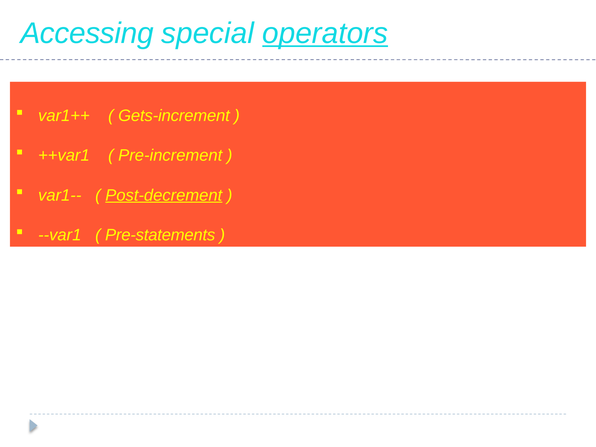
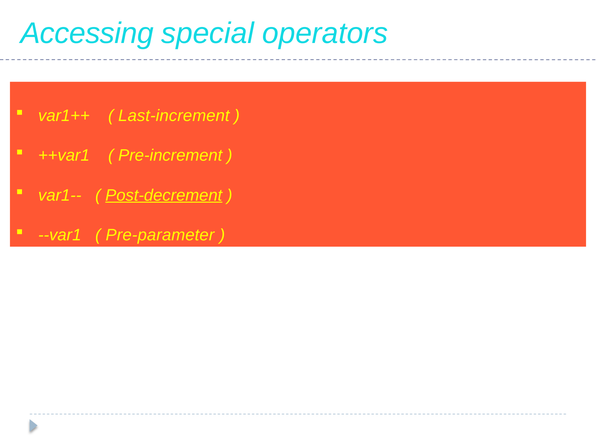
operators underline: present -> none (325, 33)
Gets-increment: Gets-increment -> Last-increment (174, 116)
Pre-statements: Pre-statements -> Pre-parameter (160, 235)
